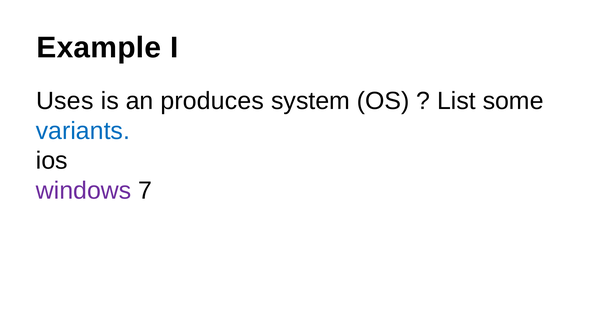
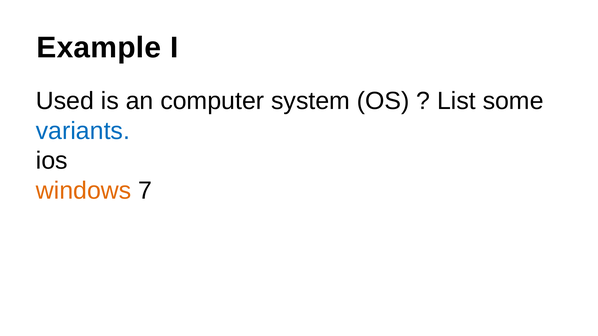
Uses: Uses -> Used (65, 101)
produces: produces -> computer (212, 101)
windows colour: purple -> orange (84, 191)
